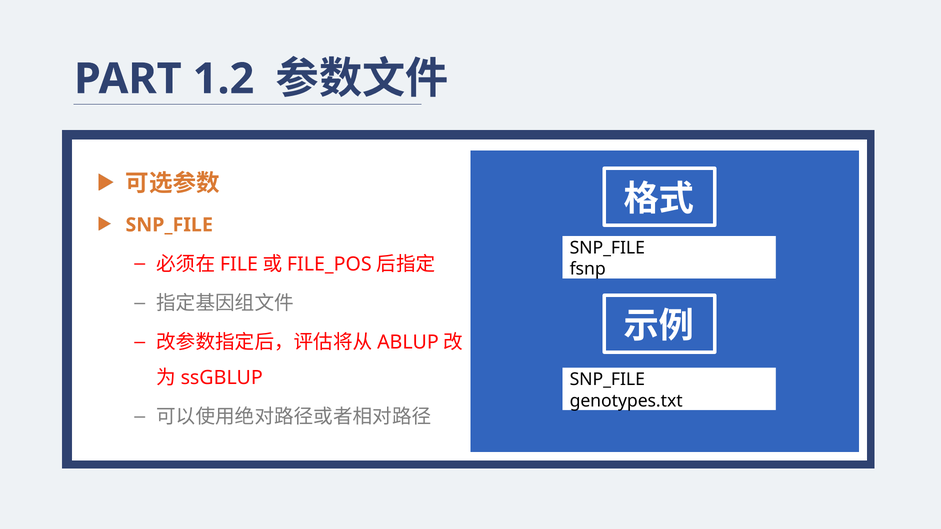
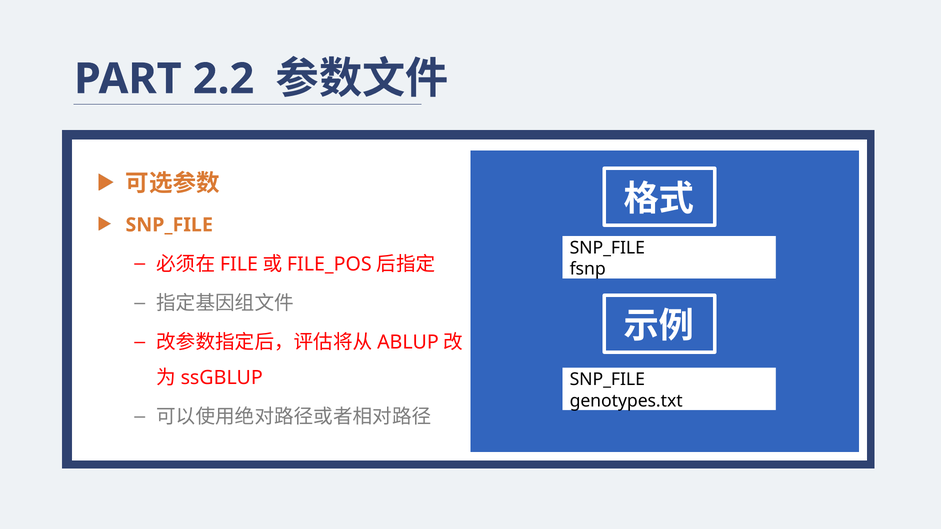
1.2: 1.2 -> 2.2 (224, 79)
